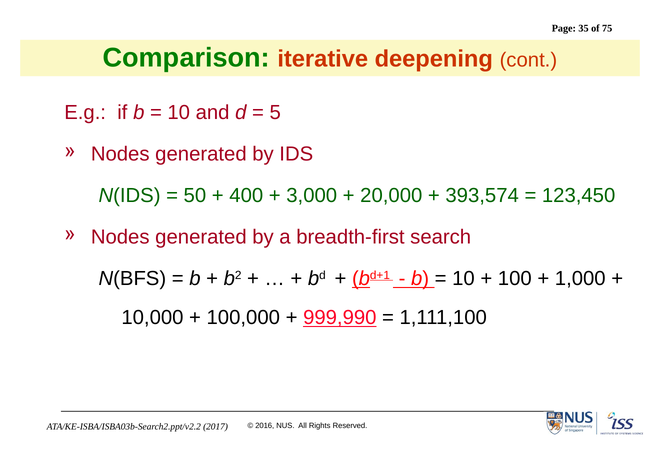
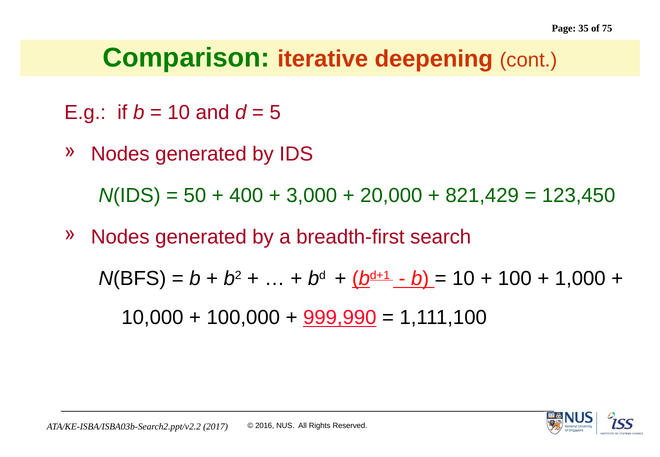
393,574: 393,574 -> 821,429 (482, 195)
